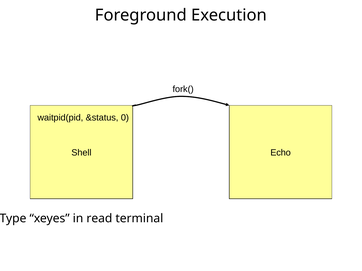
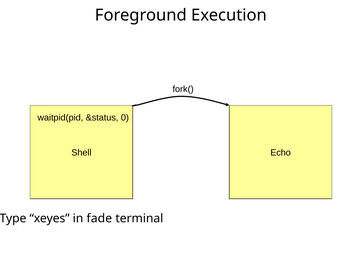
read: read -> fade (99, 219)
